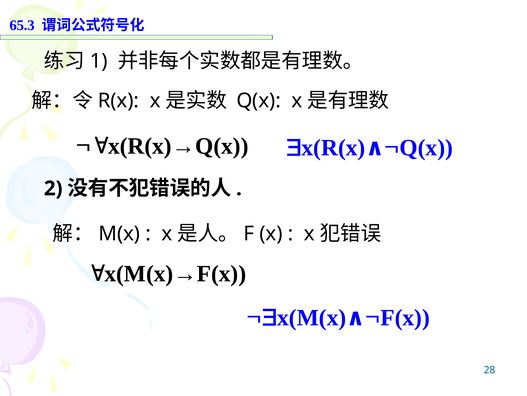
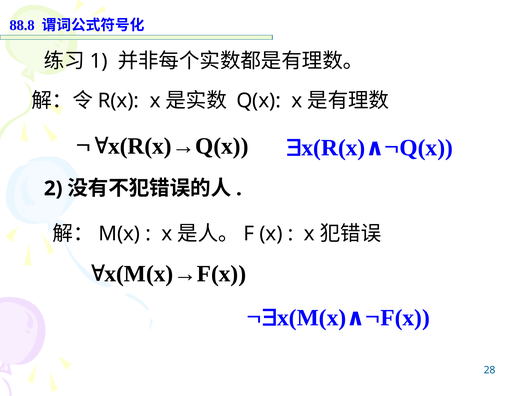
65.3: 65.3 -> 88.8 (22, 25)
